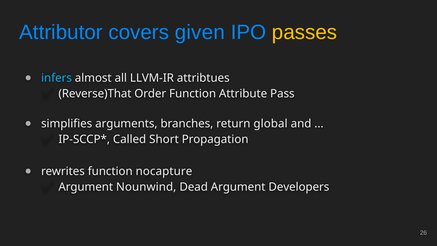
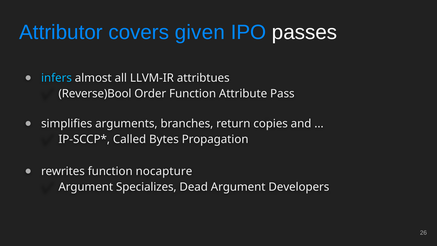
passes colour: yellow -> white (305, 32)
Reverse)That: Reverse)That -> Reverse)Bool (95, 94)
global: global -> copies (271, 123)
Short: Short -> Bytes (164, 139)
Nounwind: Nounwind -> Specializes (146, 187)
